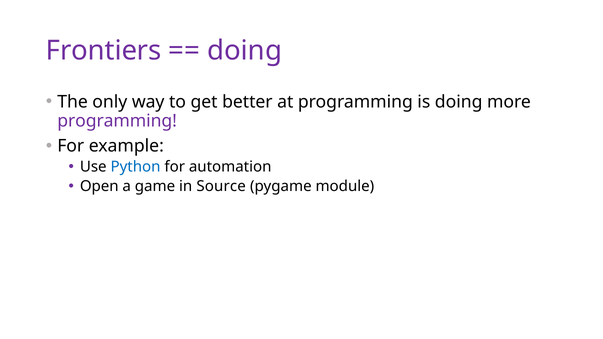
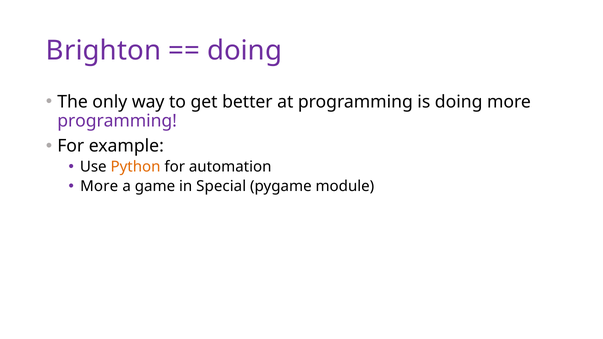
Frontiers: Frontiers -> Brighton (104, 51)
Python colour: blue -> orange (136, 167)
Open: Open -> More (99, 186)
Source: Source -> Special (221, 186)
